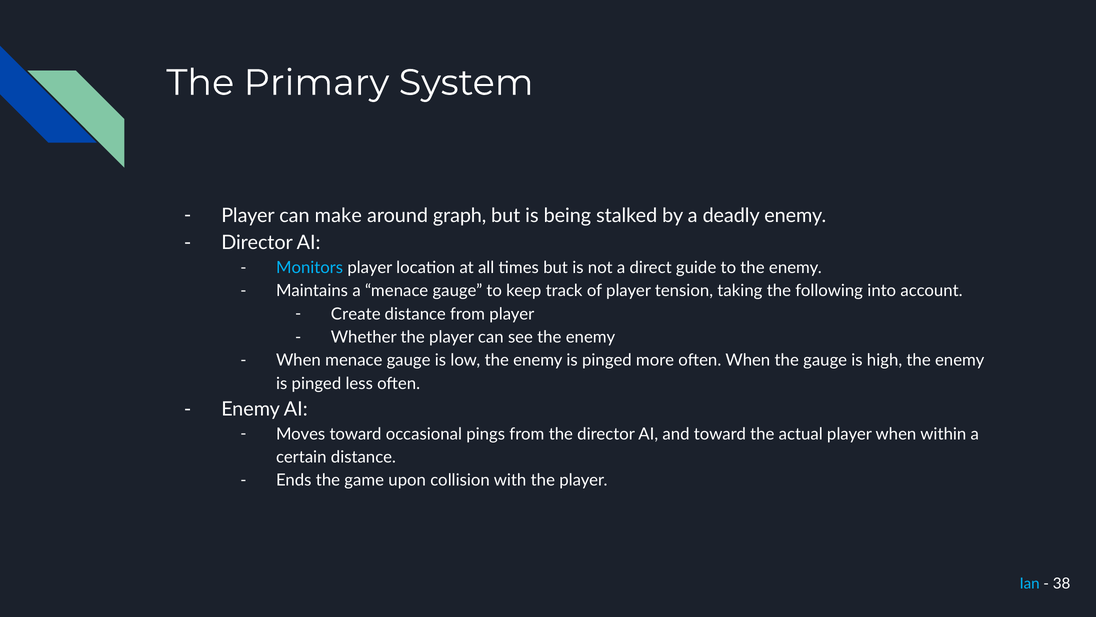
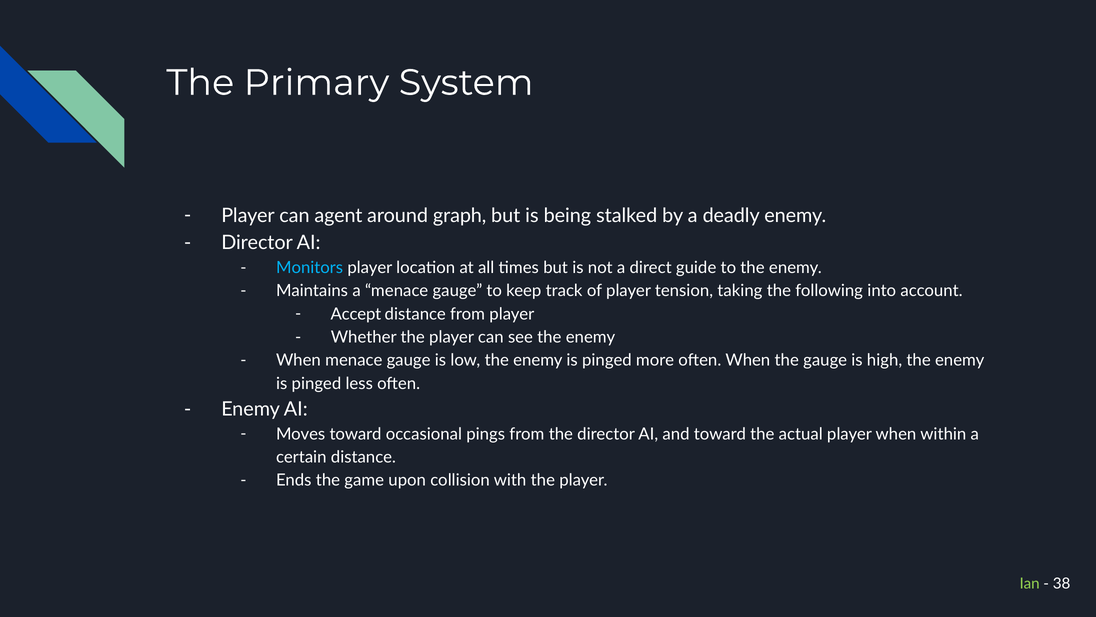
make: make -> agent (338, 216)
Create: Create -> Accept (356, 314)
Ian colour: light blue -> light green (1030, 583)
